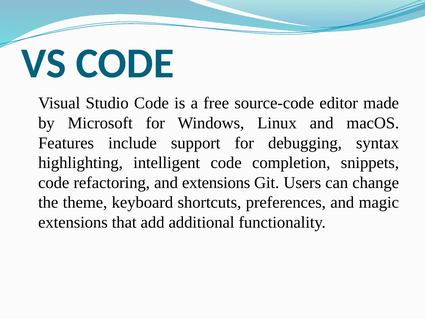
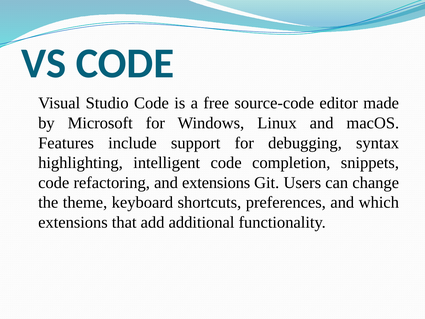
magic: magic -> which (379, 202)
